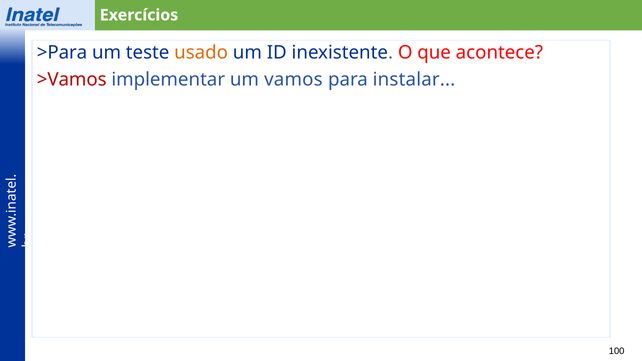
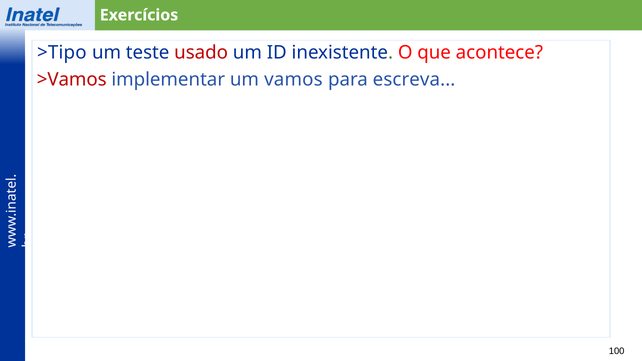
>Para: >Para -> >Tipo (62, 53)
usado colour: orange -> red (201, 53)
instalar: instalar -> escreva (414, 79)
